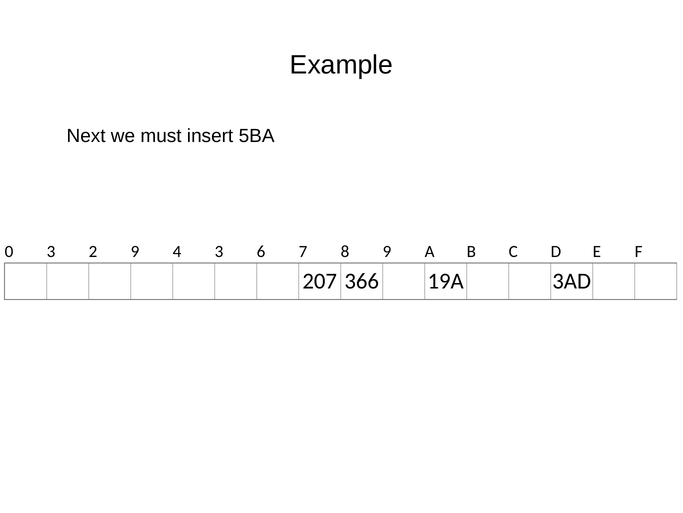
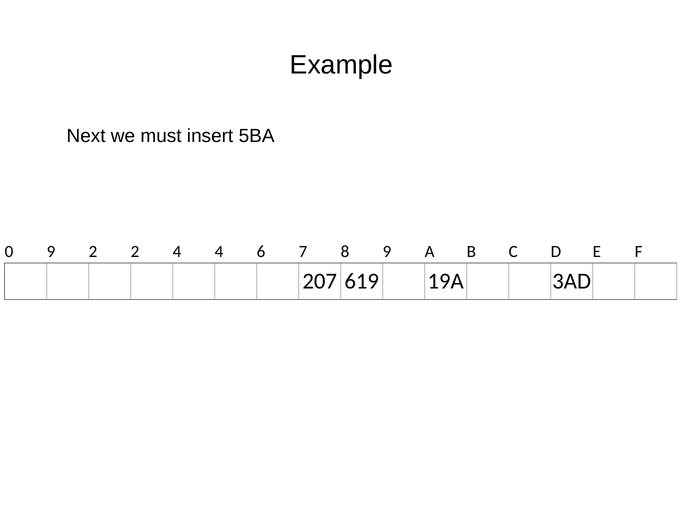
0 3: 3 -> 9 (51, 251)
2 9: 9 -> 2 (135, 251)
4 3: 3 -> 4 (219, 251)
366: 366 -> 619 (362, 281)
